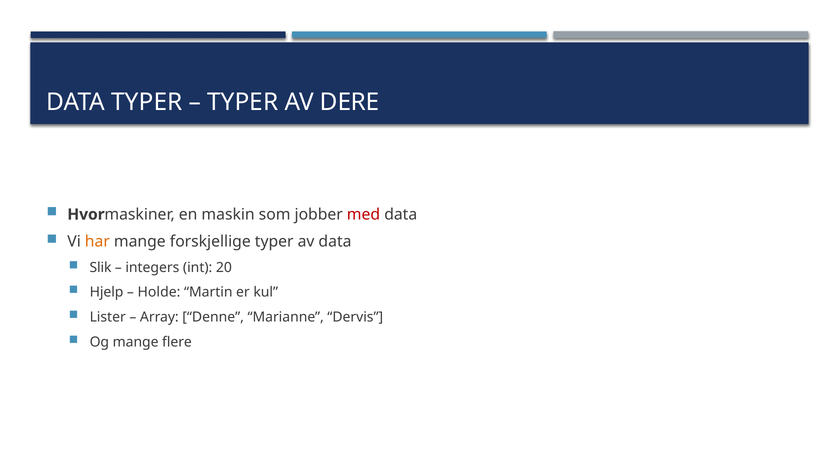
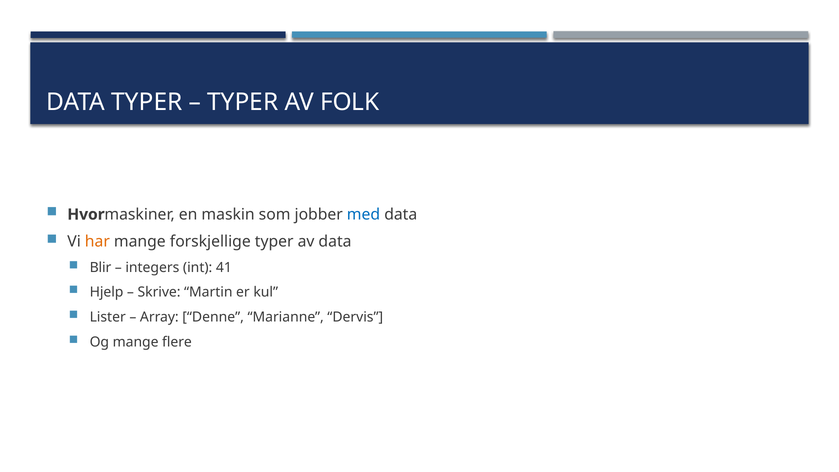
DERE: DERE -> FOLK (350, 102)
med colour: red -> blue (363, 214)
Slik: Slik -> Blir (100, 267)
20: 20 -> 41 (224, 267)
Holde: Holde -> Skrive (159, 292)
